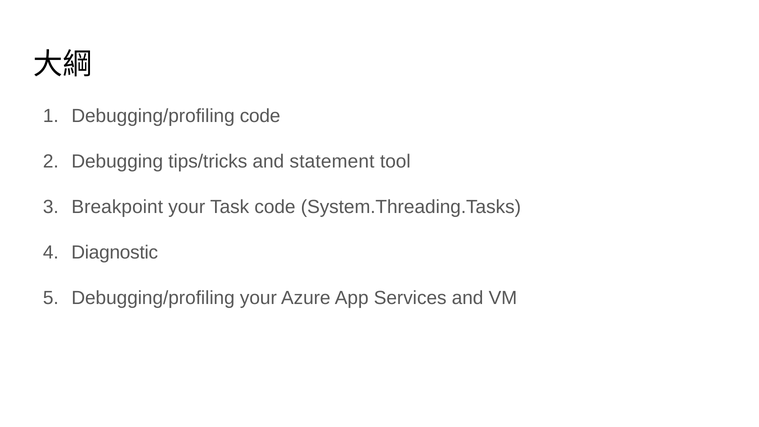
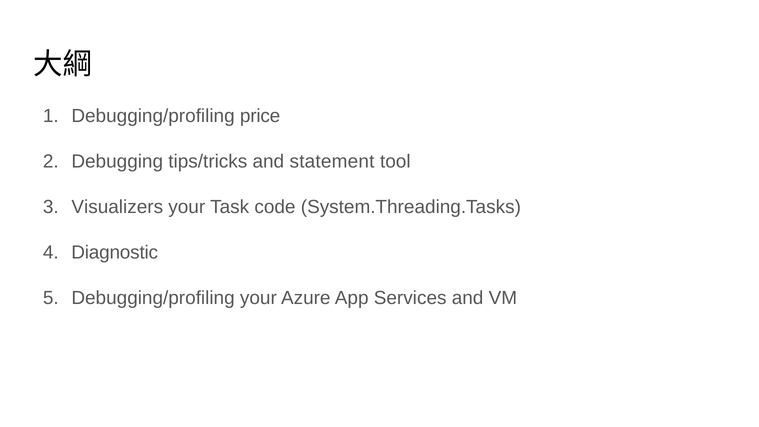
Debugging/profiling code: code -> price (260, 116)
Breakpoint: Breakpoint -> Visualizers (117, 207)
